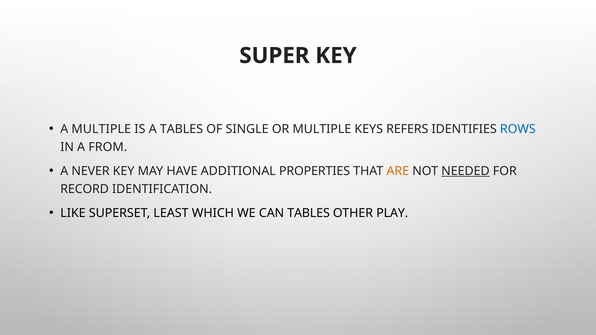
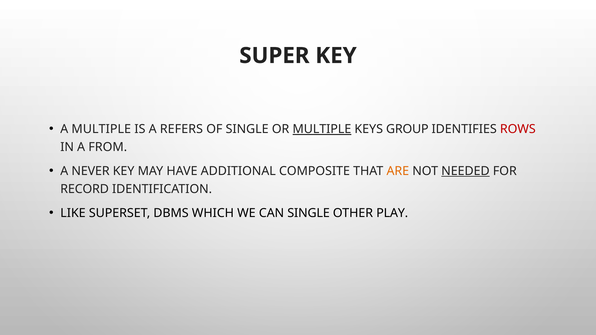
A TABLES: TABLES -> REFERS (181, 129)
MULTIPLE underline: none -> present (322, 129)
REFERS: REFERS -> GROUP (407, 129)
ROWS colour: blue -> red (518, 129)
PROPERTIES: PROPERTIES -> COMPOSITE (315, 171)
LEAST: LEAST -> DBMS (171, 213)
CAN TABLES: TABLES -> SINGLE (309, 213)
